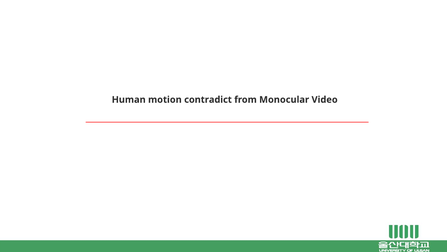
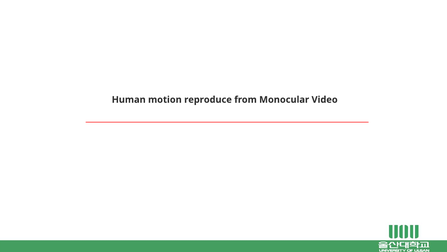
contradict: contradict -> reproduce (208, 99)
